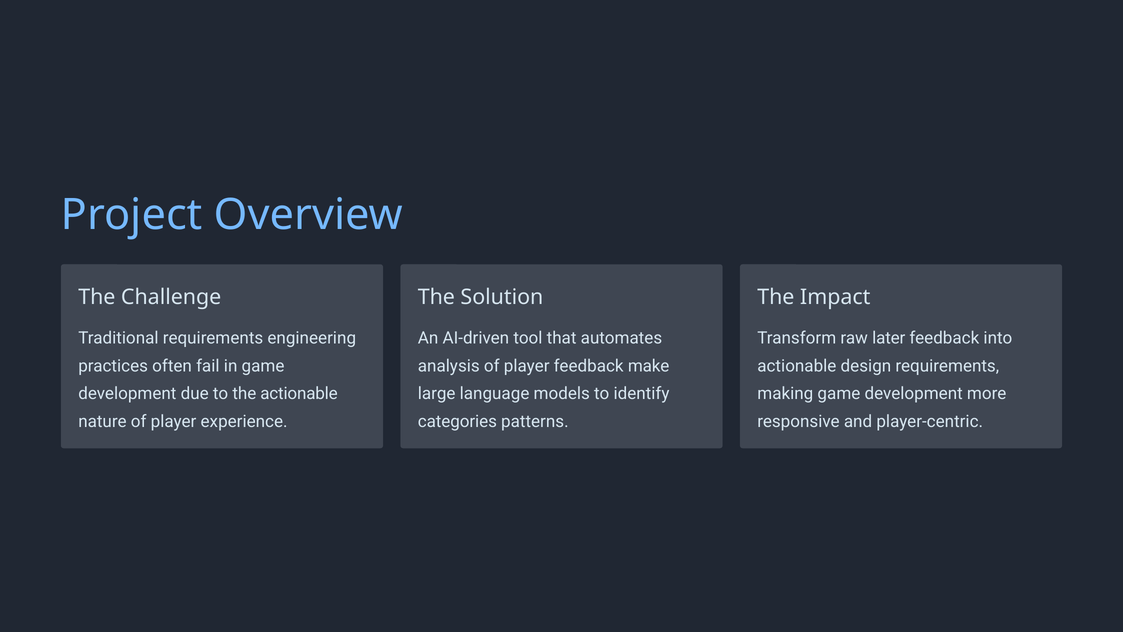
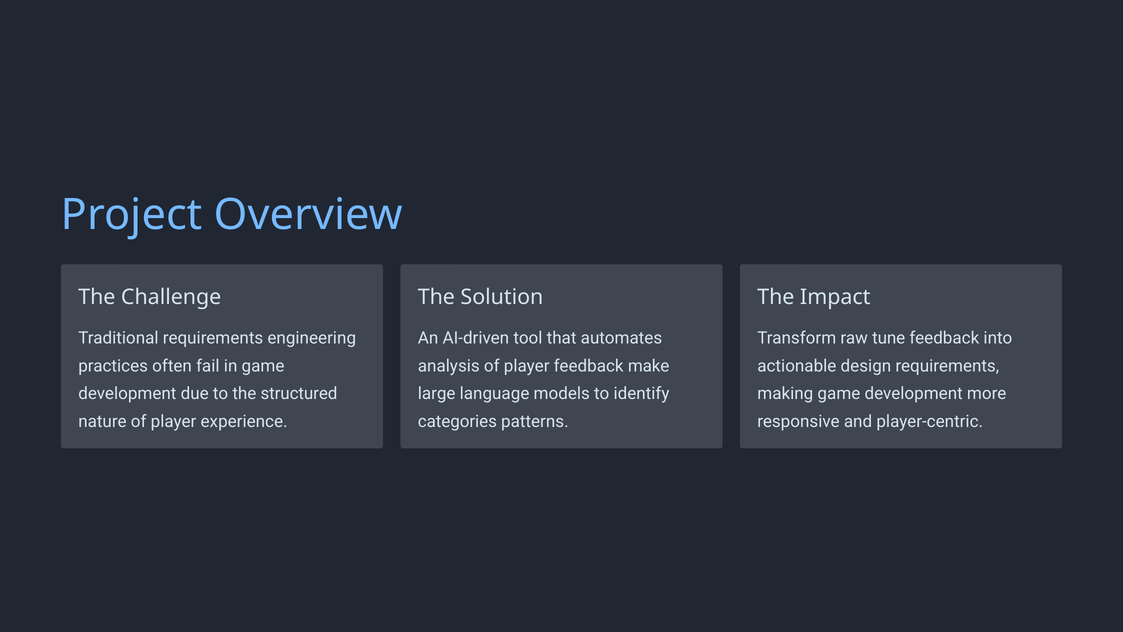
later: later -> tune (889, 338)
the actionable: actionable -> structured (299, 393)
